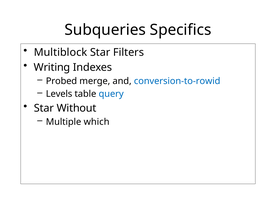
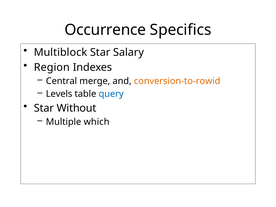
Subqueries: Subqueries -> Occurrence (105, 30)
Filters: Filters -> Salary (129, 52)
Writing: Writing -> Region (52, 67)
Probed: Probed -> Central (61, 81)
conversion-to-rowid colour: blue -> orange (177, 81)
